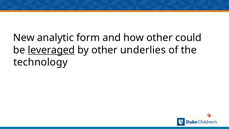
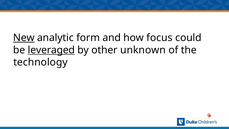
New underline: none -> present (24, 38)
how other: other -> focus (159, 38)
underlies: underlies -> unknown (143, 50)
